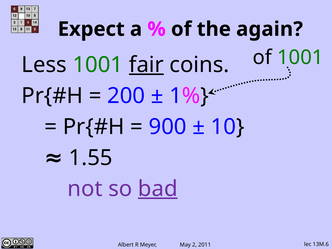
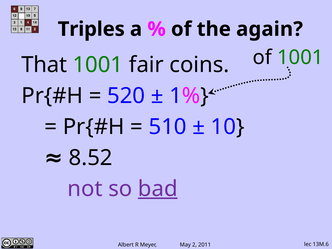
Expect: Expect -> Triples (91, 29)
Less: Less -> That (44, 65)
fair underline: present -> none (146, 65)
200: 200 -> 520 (126, 96)
900: 900 -> 510 (168, 127)
1.55: 1.55 -> 8.52 (91, 158)
